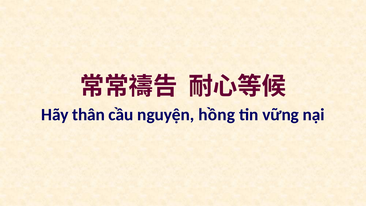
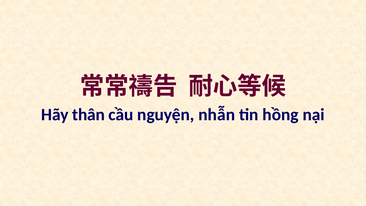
hồng: hồng -> nhẫn (217, 115)
vững: vững -> hồng (281, 115)
